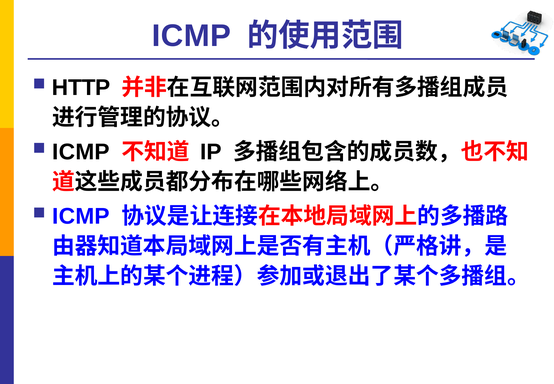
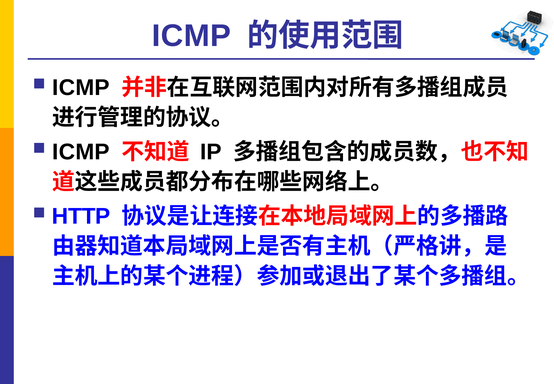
HTTP: HTTP -> ICMP (81, 87)
ICMP: ICMP -> HTTP (81, 216)
